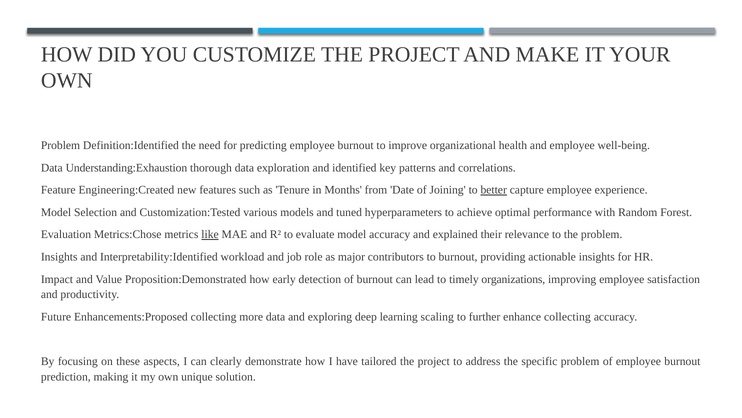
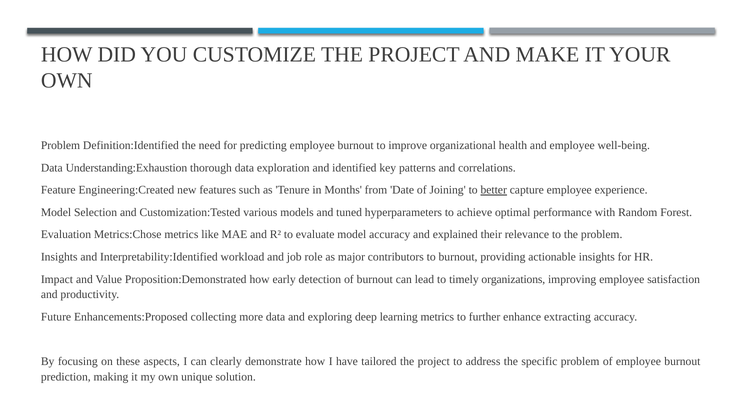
like underline: present -> none (210, 234)
learning scaling: scaling -> metrics (437, 316)
enhance collecting: collecting -> extracting (567, 316)
